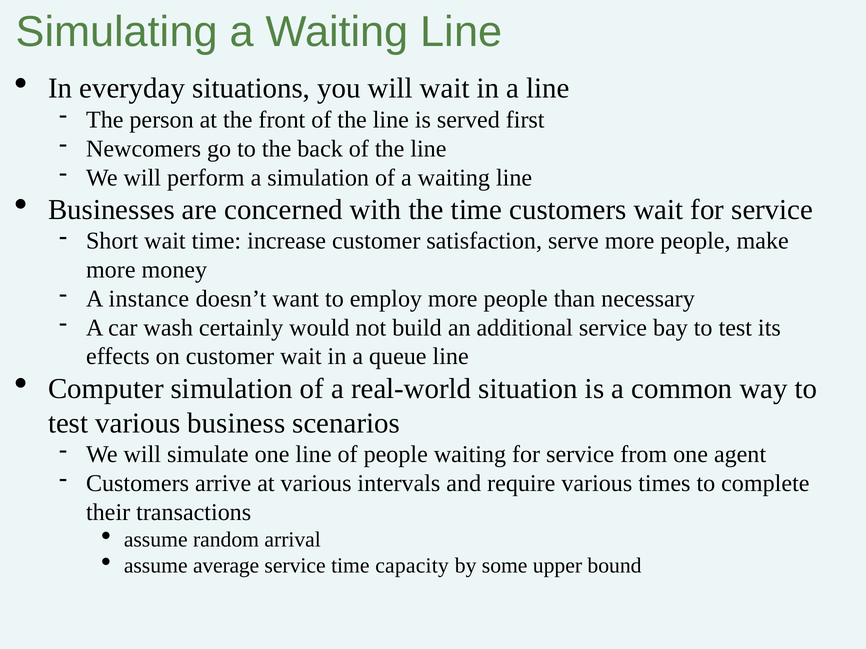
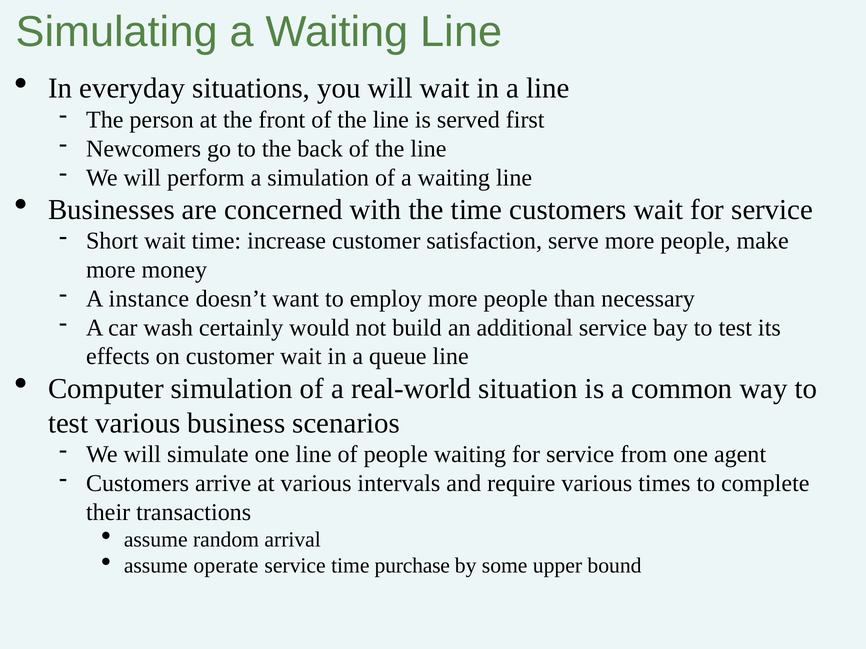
average: average -> operate (226, 566)
capacity: capacity -> purchase (412, 566)
